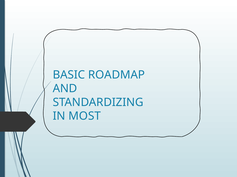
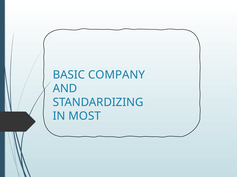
ROADMAP: ROADMAP -> COMPANY (116, 75)
